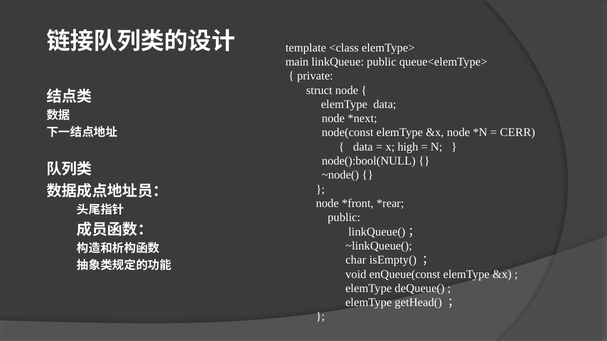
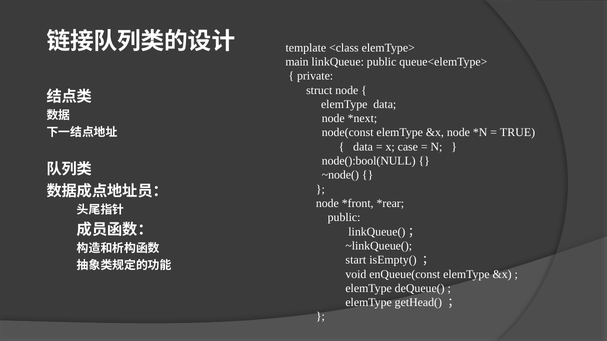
CERR: CERR -> TRUE (518, 133)
high: high -> case (408, 147)
char: char -> start (356, 260)
